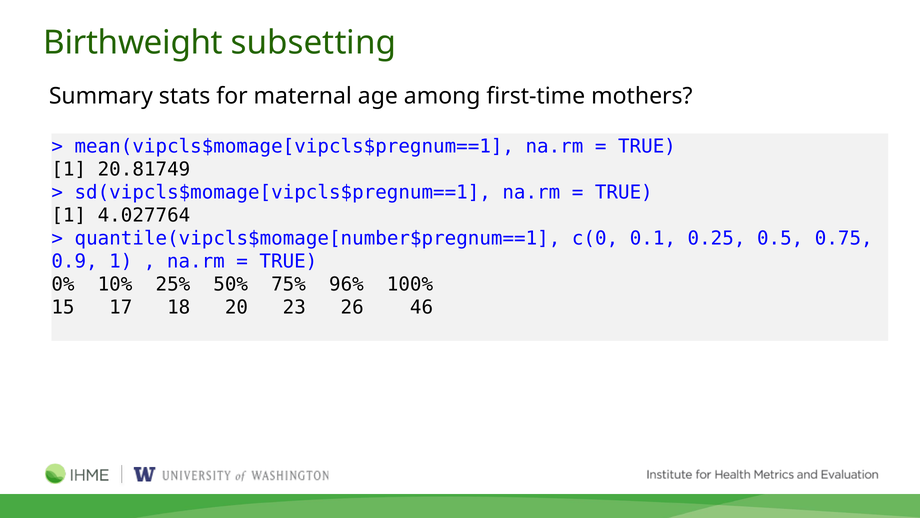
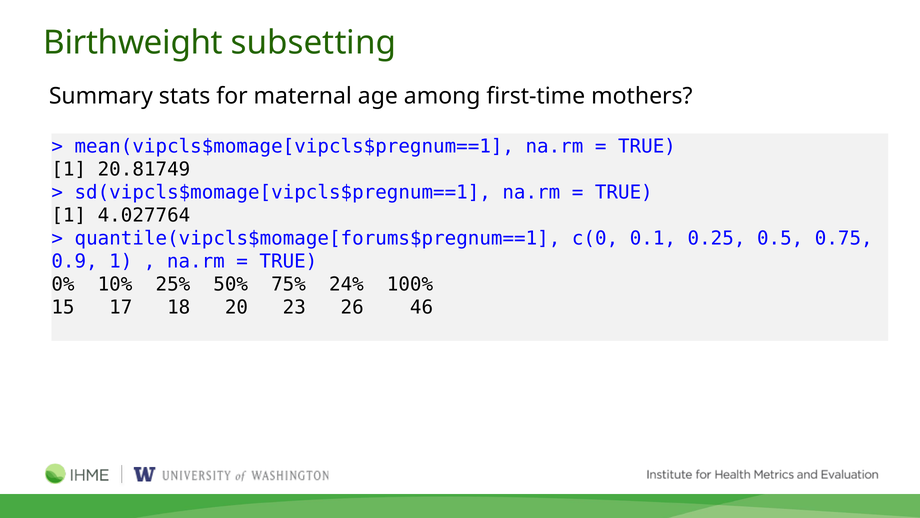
quantile(vipcls$momage[number$pregnum==1: quantile(vipcls$momage[number$pregnum==1 -> quantile(vipcls$momage[forums$pregnum==1 (317, 238)
96%: 96% -> 24% (346, 284)
